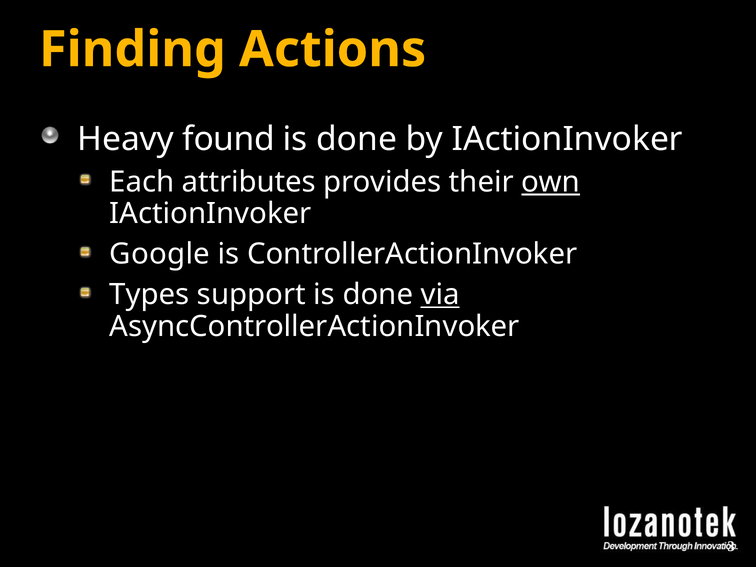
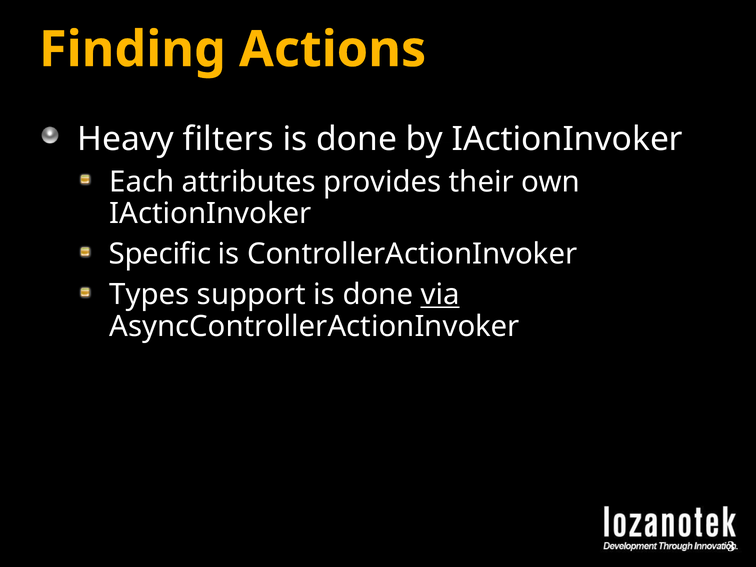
found: found -> filters (228, 139)
own underline: present -> none (551, 182)
Google: Google -> Specific (160, 254)
